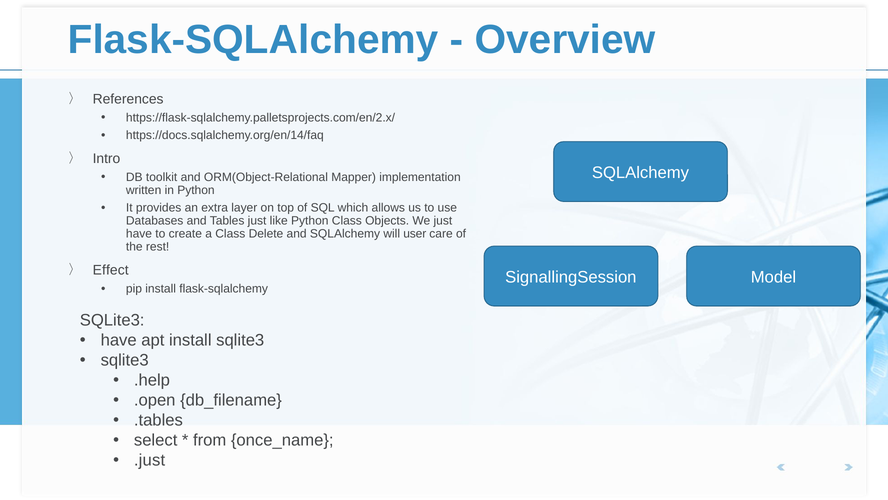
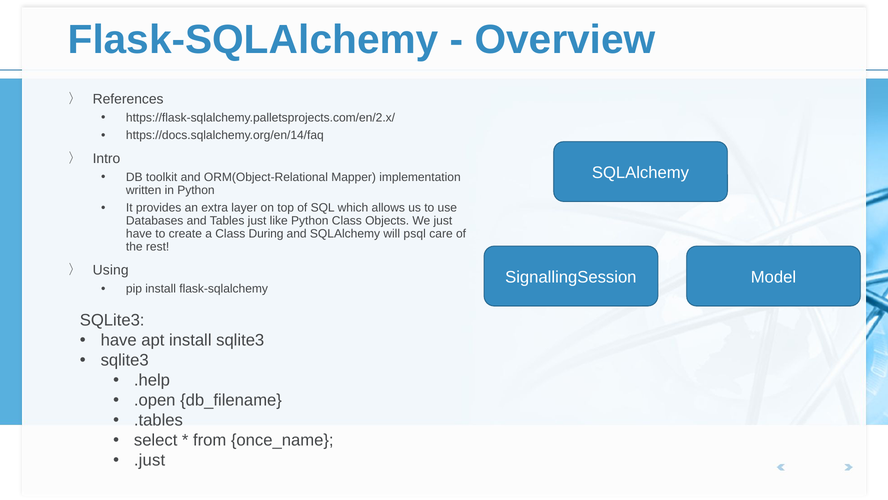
Delete: Delete -> During (266, 234)
user: user -> psql (415, 234)
Effect: Effect -> Using (111, 270)
